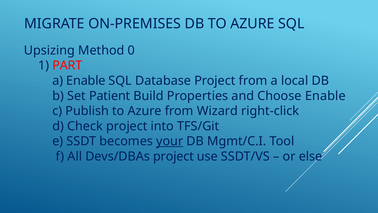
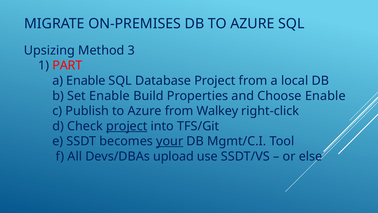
0: 0 -> 3 (131, 50)
Set Patient: Patient -> Enable (110, 96)
Wizard: Wizard -> Walkey (217, 111)
project underline: none -> present (127, 126)
Devs/DBAs project: project -> upload (173, 156)
